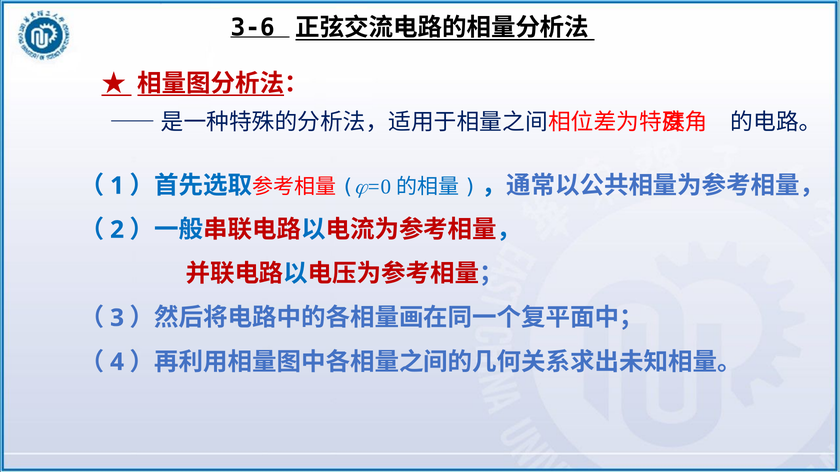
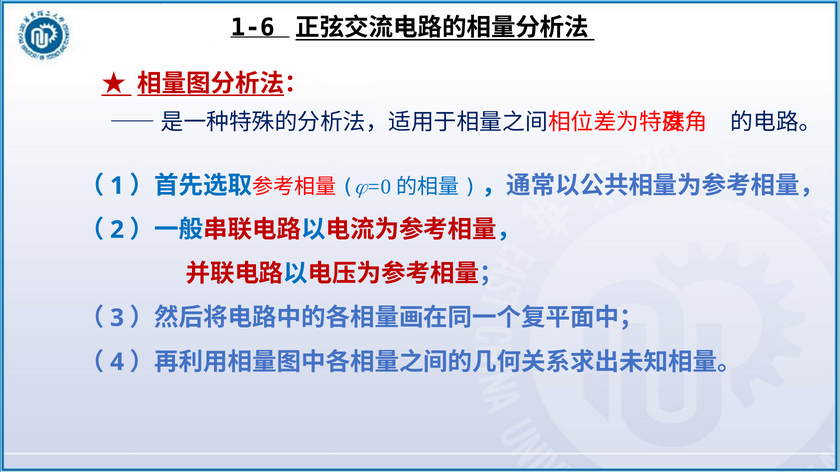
3-6: 3-6 -> 1-6 (253, 28)
